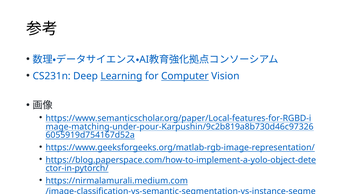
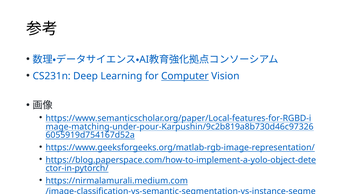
Learning underline: present -> none (121, 76)
